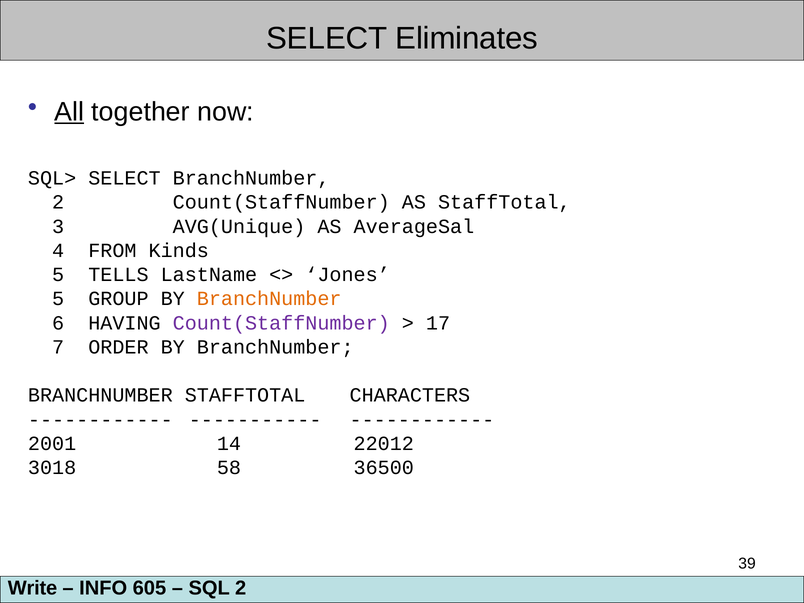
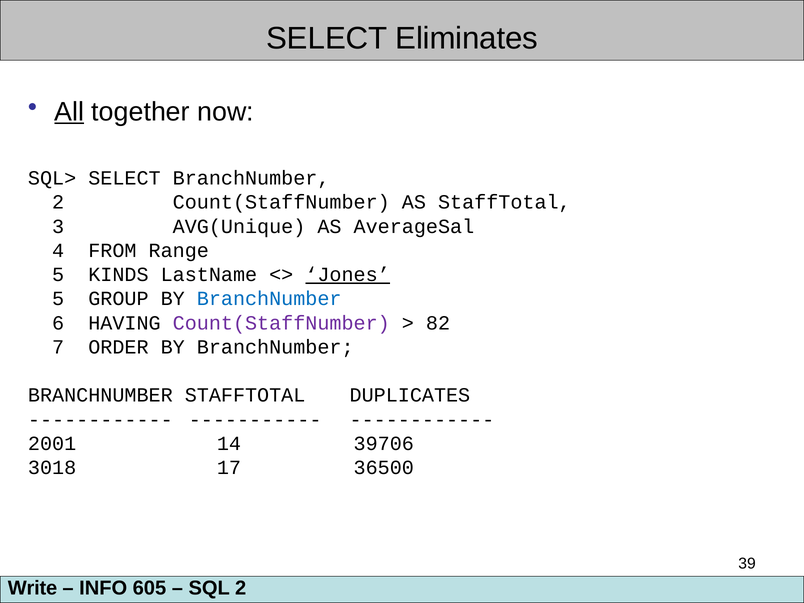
Kinds: Kinds -> Range (179, 251)
TELLS: TELLS -> KINDS (118, 275)
Jones underline: none -> present (348, 275)
BranchNumber colour: orange -> blue (269, 299)
17: 17 -> 82 (438, 323)
CHARACTERS: CHARACTERS -> DUPLICATES (410, 395)
22012: 22012 -> 39706 (384, 444)
58: 58 -> 17 (229, 468)
